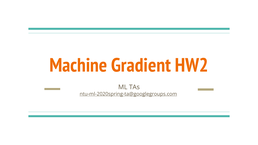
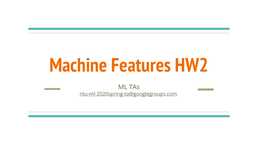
Gradient: Gradient -> Features (141, 65)
